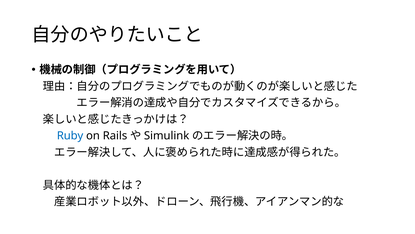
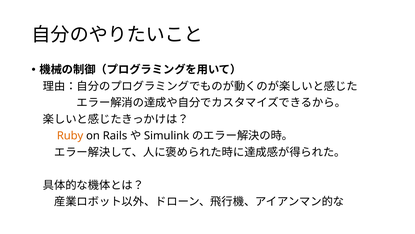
Ruby colour: blue -> orange (70, 136)
